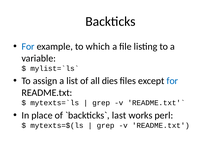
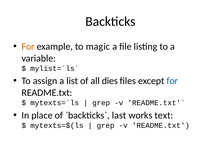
For colour: blue -> orange (28, 46)
which: which -> magic (98, 46)
perl: perl -> text (164, 115)
